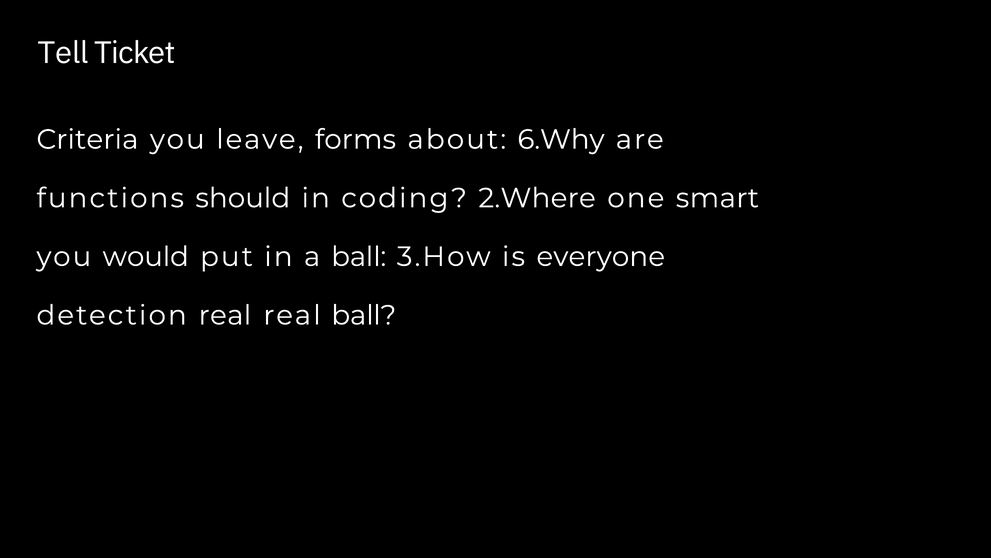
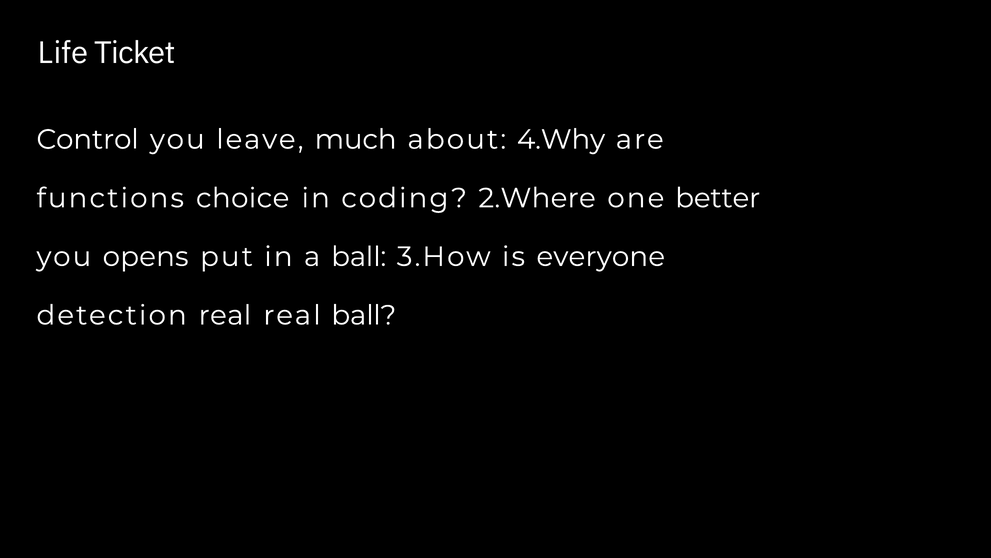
Tell: Tell -> Life (63, 53)
Criteria: Criteria -> Control (88, 140)
forms: forms -> much (356, 140)
6.Why: 6.Why -> 4.Why (561, 140)
should: should -> choice (243, 198)
smart: smart -> better (718, 198)
would: would -> opens (146, 257)
